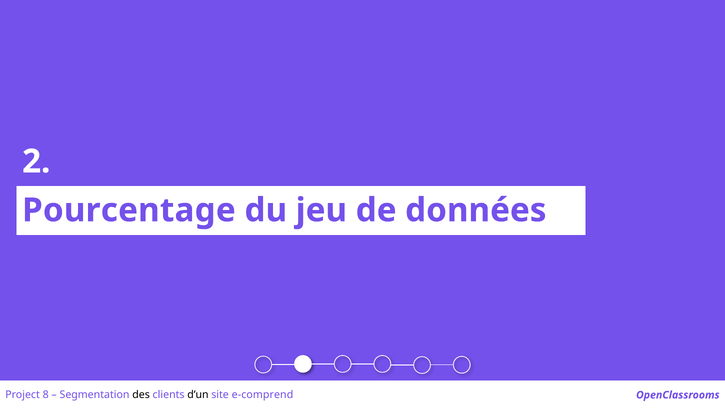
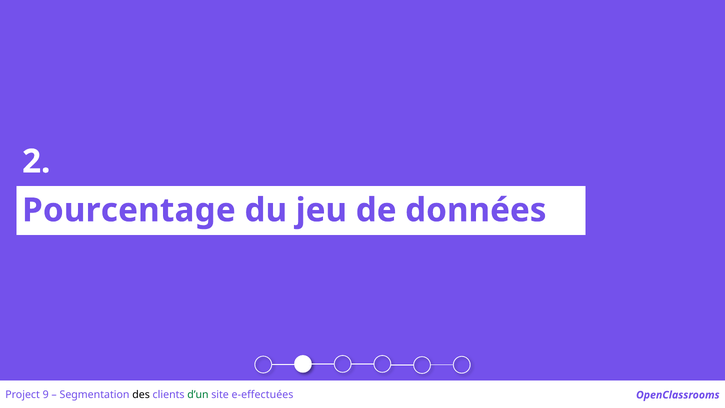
8: 8 -> 9 (46, 395)
d’un colour: black -> green (198, 395)
e-comprend: e-comprend -> e-effectuées (263, 395)
